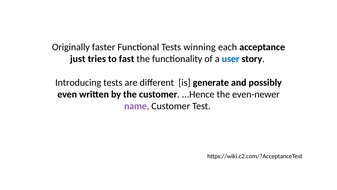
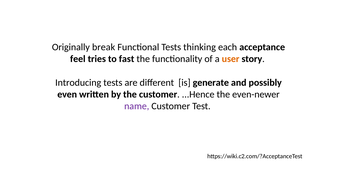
faster: faster -> break (104, 47)
winning: winning -> thinking (200, 47)
just: just -> feel (78, 59)
user colour: blue -> orange (231, 59)
